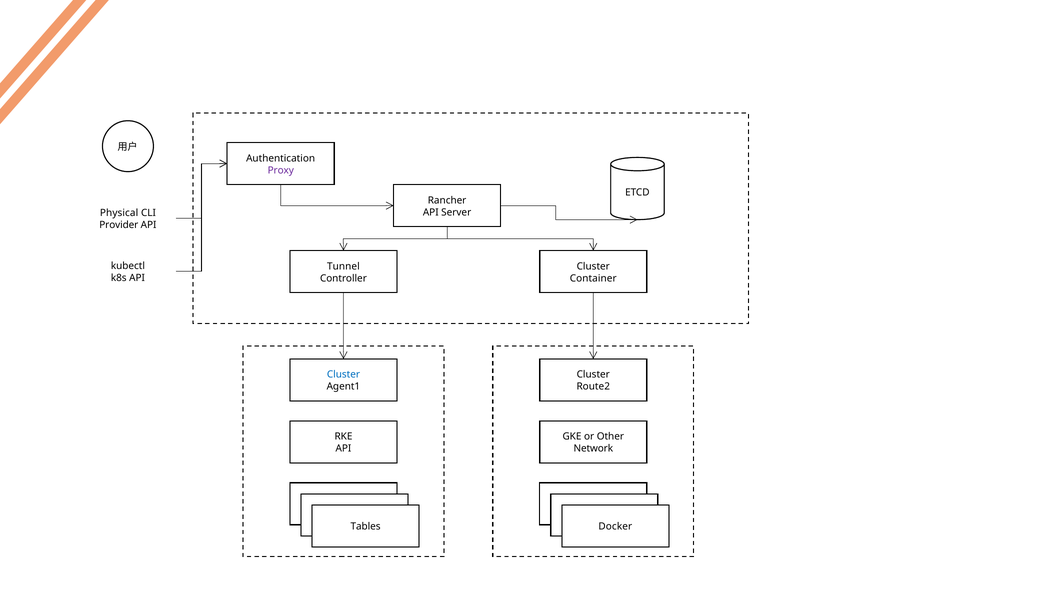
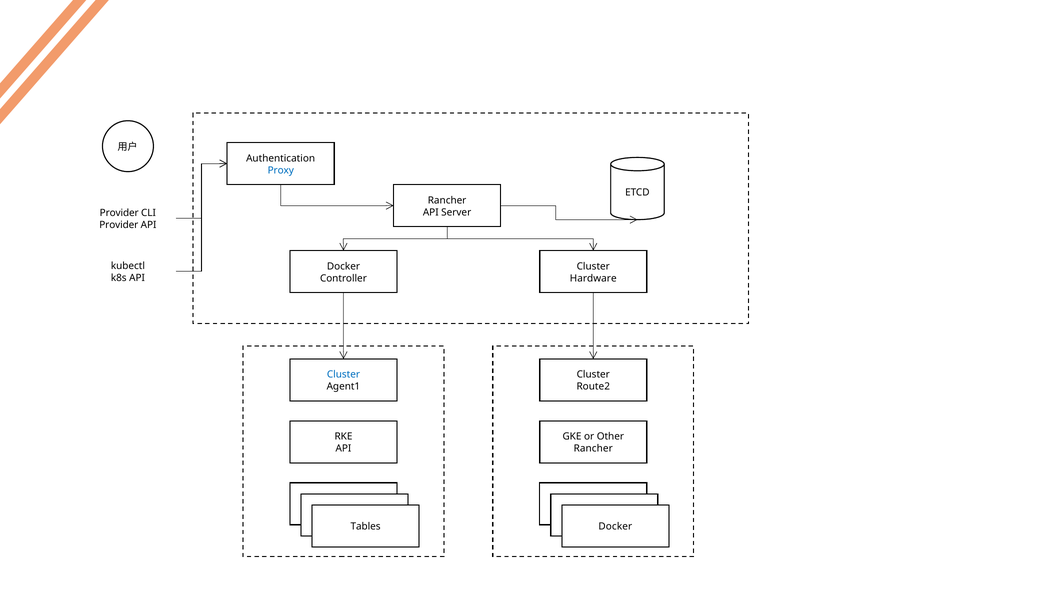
Proxy colour: purple -> blue (281, 170)
Physical: Physical -> Provider (119, 213)
Tunnel: Tunnel -> Docker (343, 266)
Container: Container -> Hardware (593, 278)
Network: Network -> Rancher (593, 449)
